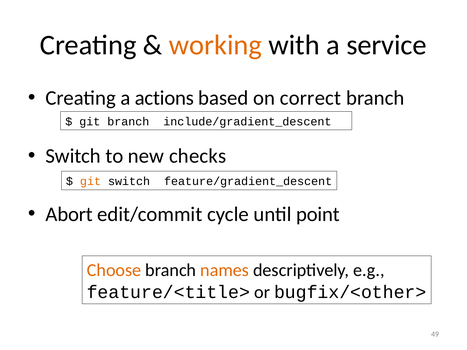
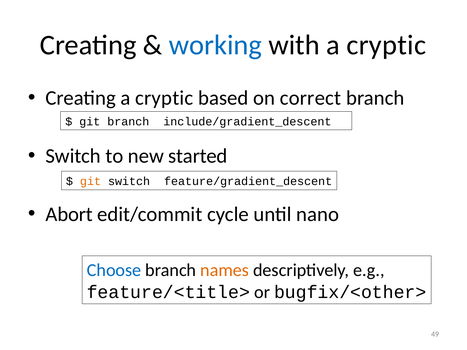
working colour: orange -> blue (215, 45)
with a service: service -> cryptic (386, 45)
Creating a actions: actions -> cryptic (164, 98)
checks: checks -> started (198, 156)
point: point -> nano (318, 214)
Choose colour: orange -> blue (114, 270)
